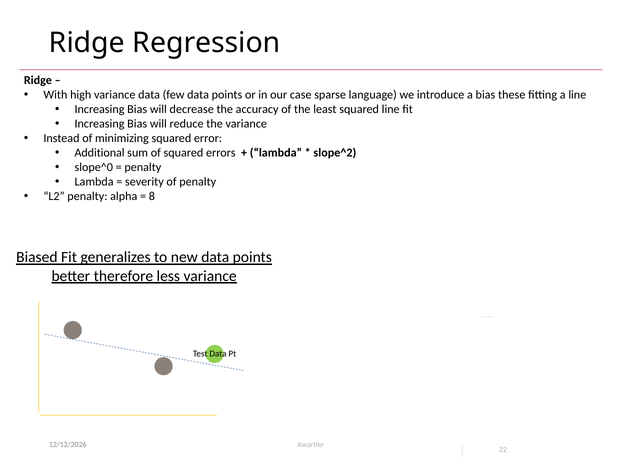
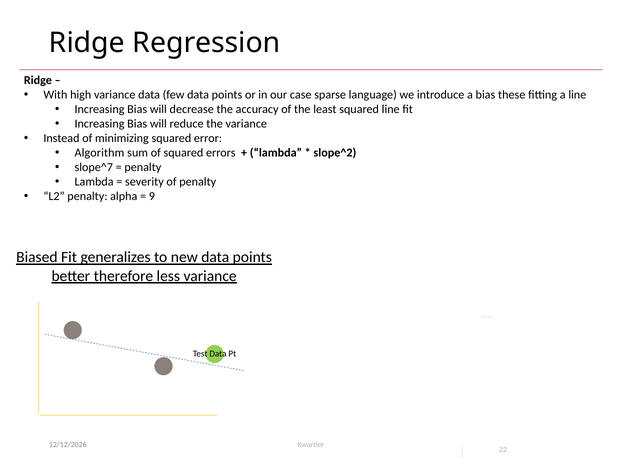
Additional: Additional -> Algorithm (99, 153)
slope^0: slope^0 -> slope^7 (94, 168)
8: 8 -> 9 (152, 197)
